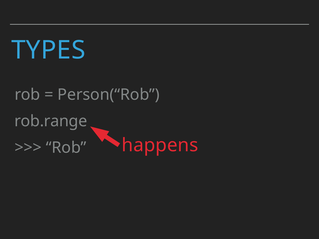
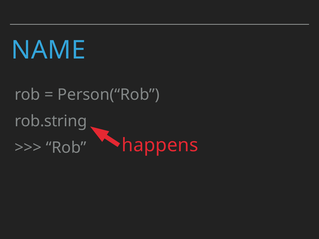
TYPES: TYPES -> NAME (48, 50)
rob.range: rob.range -> rob.string (51, 121)
